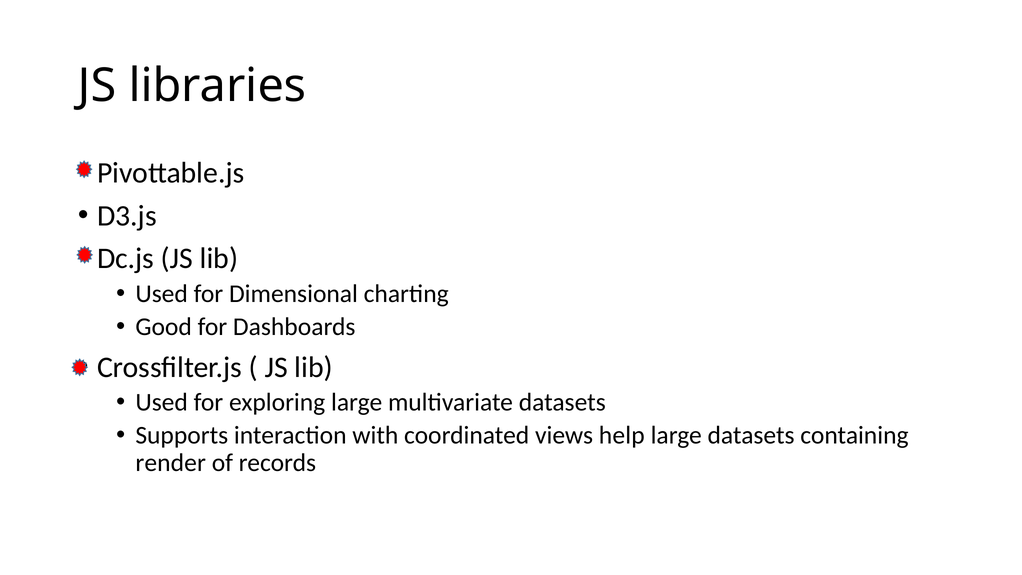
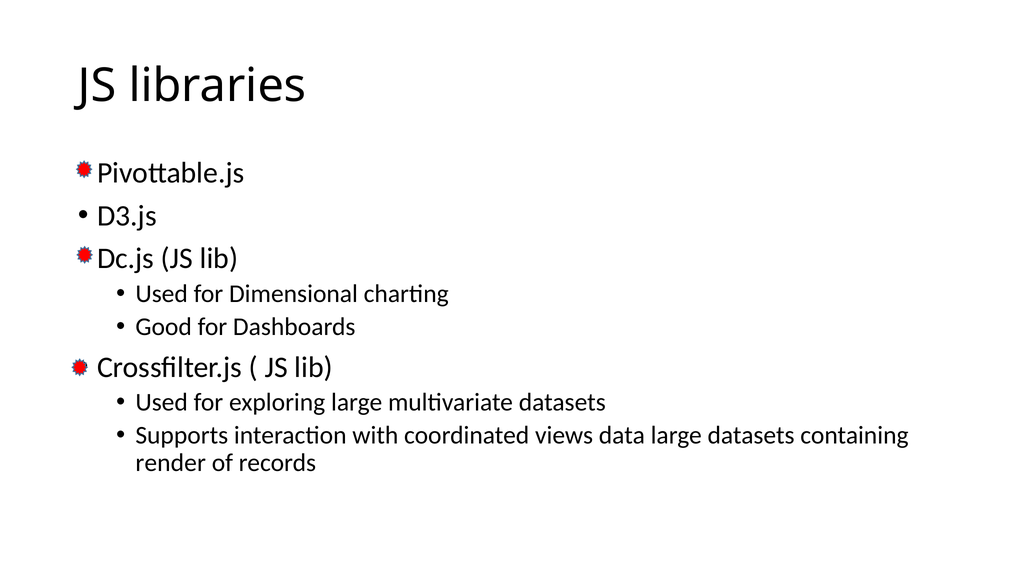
help: help -> data (622, 435)
